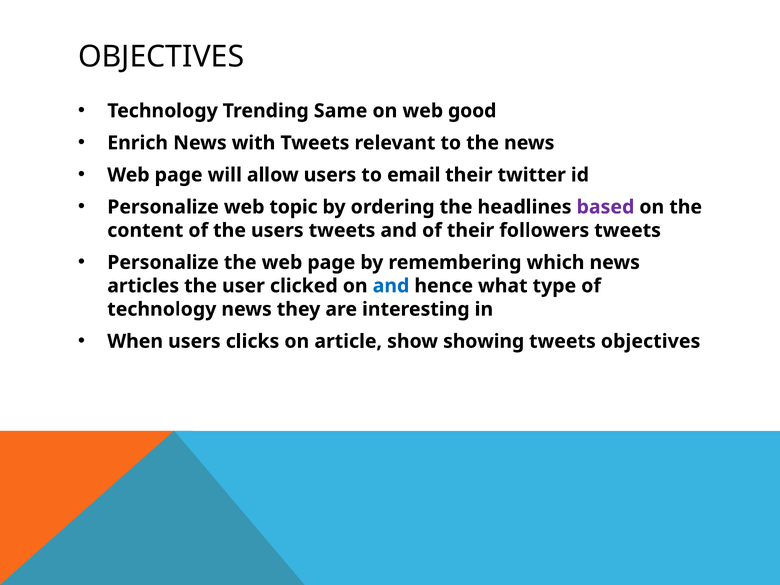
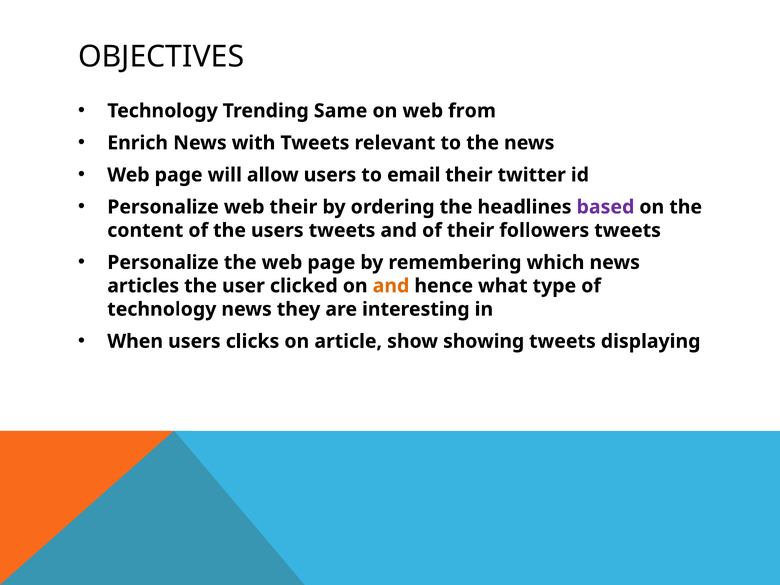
good: good -> from (472, 111)
web topic: topic -> their (293, 207)
and colour: blue -> orange (391, 286)
tweets objectives: objectives -> displaying (651, 341)
